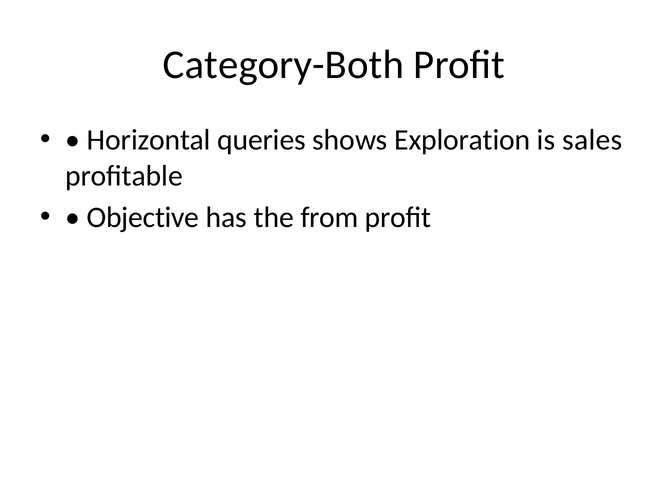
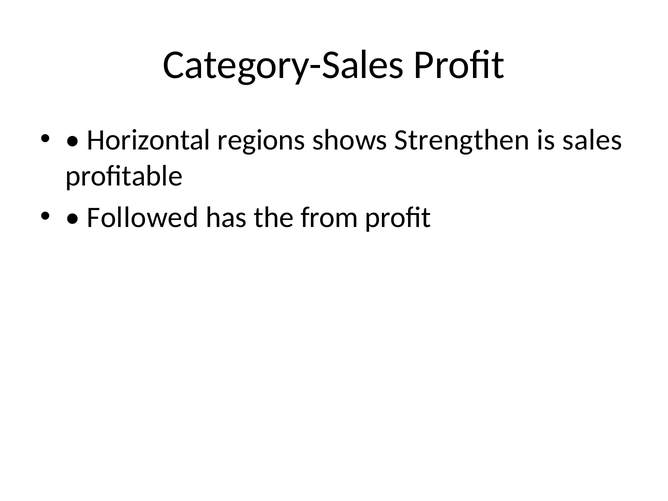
Category-Both: Category-Both -> Category-Sales (284, 65)
queries: queries -> regions (261, 140)
Exploration: Exploration -> Strengthen (462, 140)
Objective: Objective -> Followed (143, 217)
